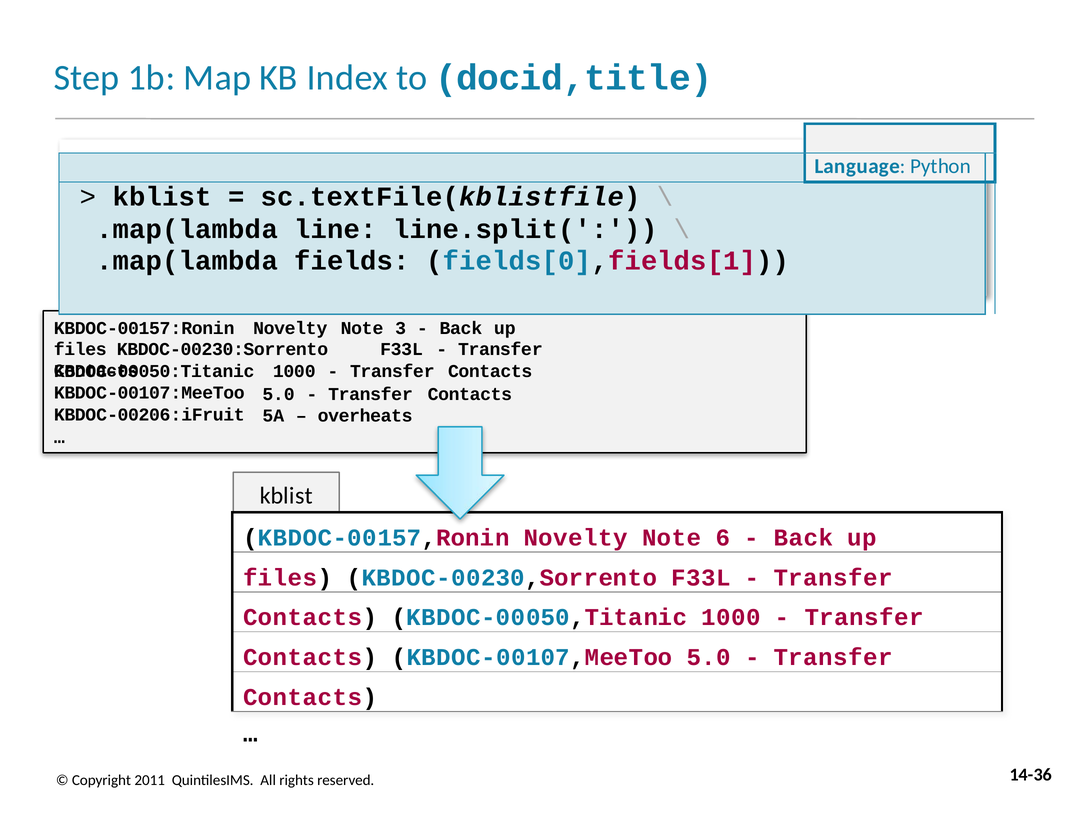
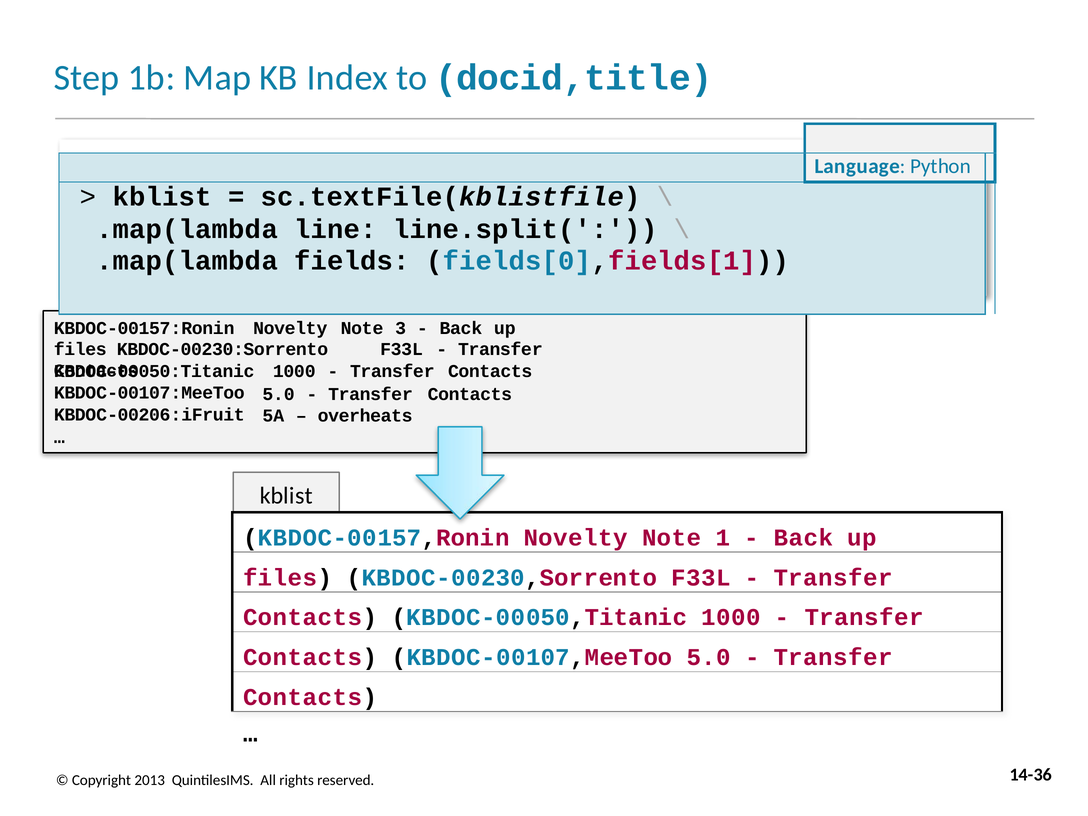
6: 6 -> 1 (723, 538)
2011: 2011 -> 2013 (150, 780)
